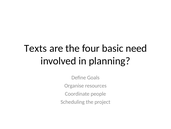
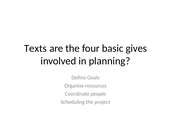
need: need -> gives (136, 48)
